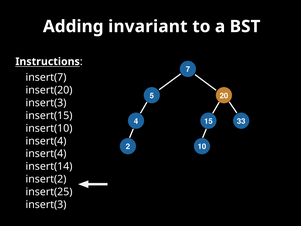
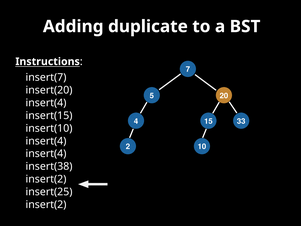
invariant: invariant -> duplicate (148, 26)
insert(3: insert(3 -> insert(4 (46, 103)
insert(14: insert(14 -> insert(38 (49, 166)
insert(3: insert(3 -> insert(2 (46, 204)
